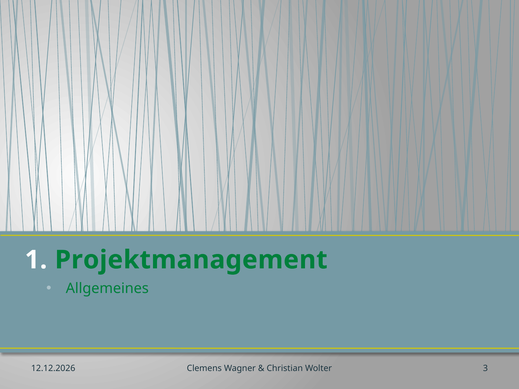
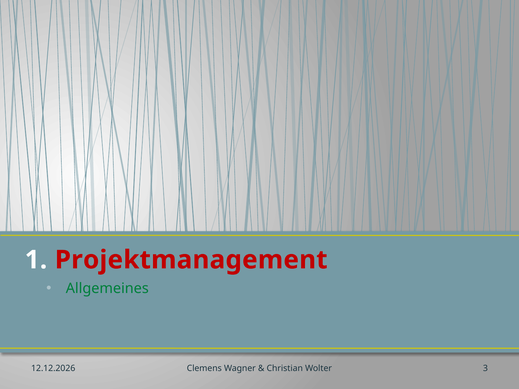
Projektmanagement colour: green -> red (191, 260)
